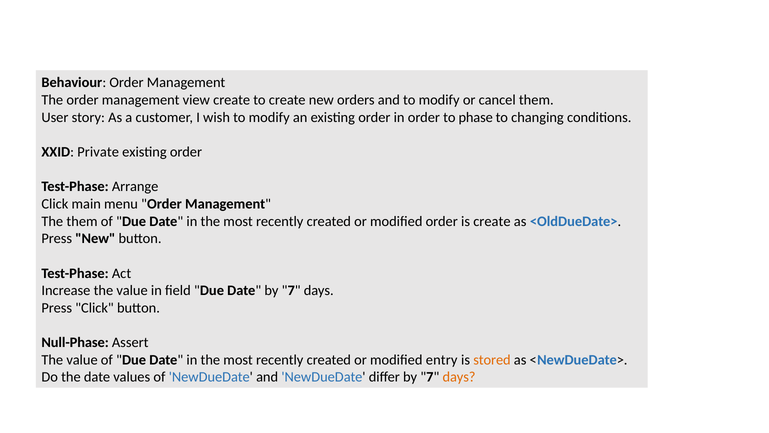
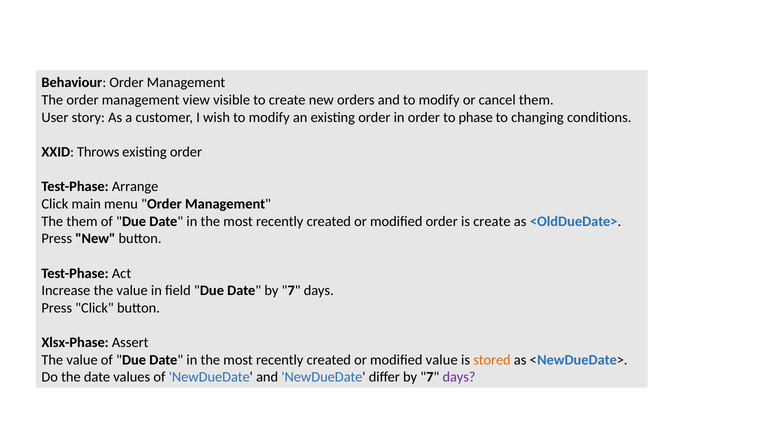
view create: create -> visible (232, 100)
Private: Private -> Throws (98, 152)
Null-Phase: Null-Phase -> Xlsx-Phase (75, 342)
modified entry: entry -> value (442, 359)
days colour: orange -> purple (459, 377)
